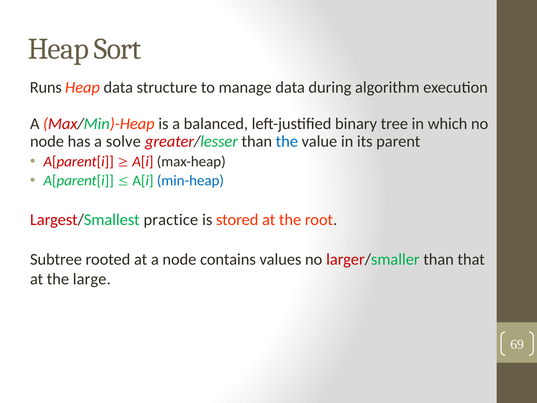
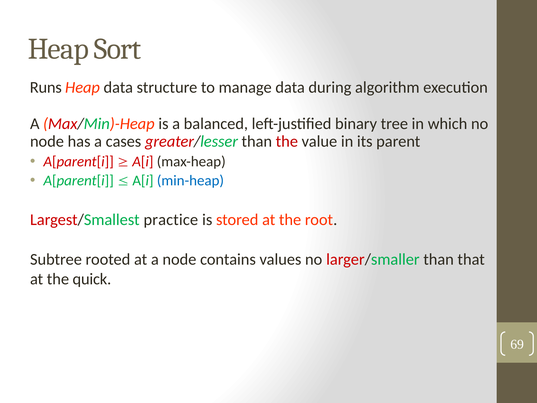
solve: solve -> cases (123, 141)
the colour: blue -> red (287, 141)
large: large -> quick (92, 279)
